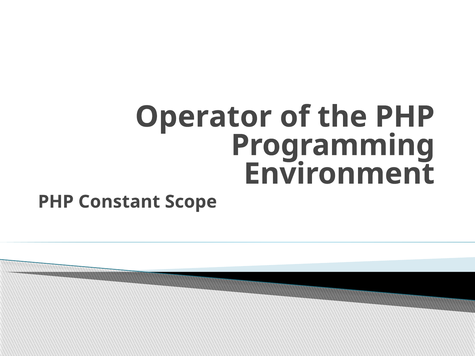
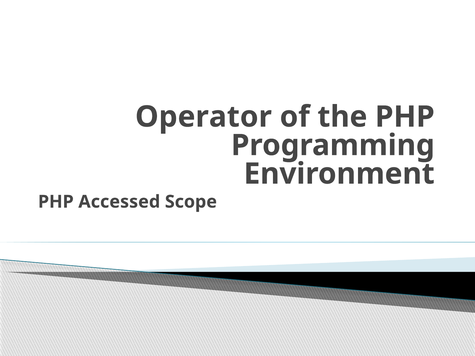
Constant: Constant -> Accessed (119, 202)
